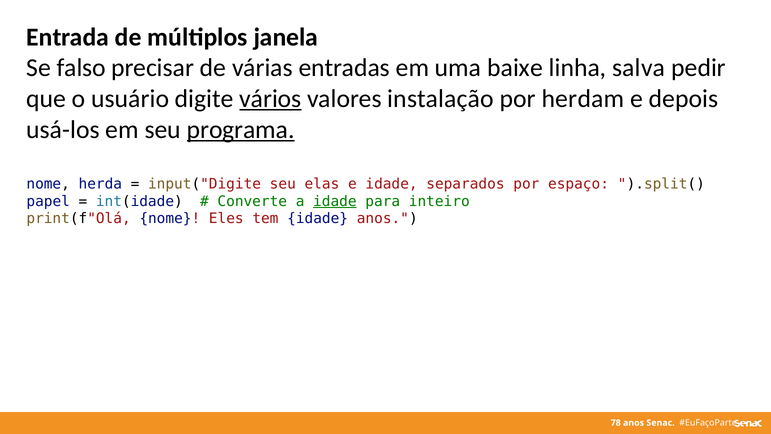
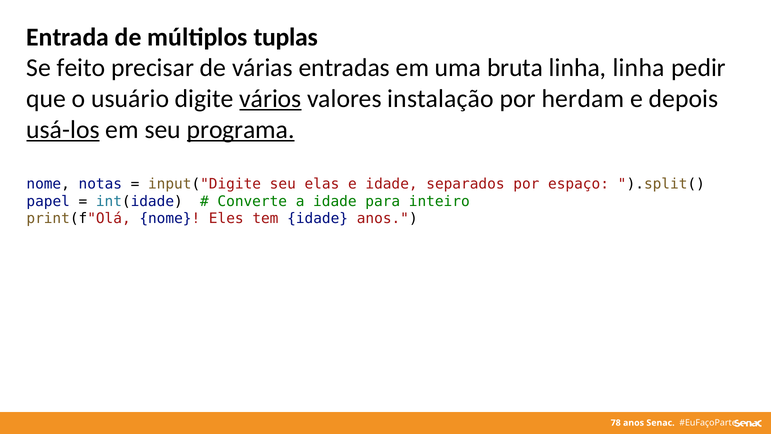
janela: janela -> tuplas (286, 37)
falso: falso -> feito (81, 68)
baixe: baixe -> bruta (515, 68)
linha salva: salva -> linha (639, 68)
usá-los underline: none -> present (63, 130)
herda: herda -> notas (100, 184)
idade underline: present -> none (335, 201)
